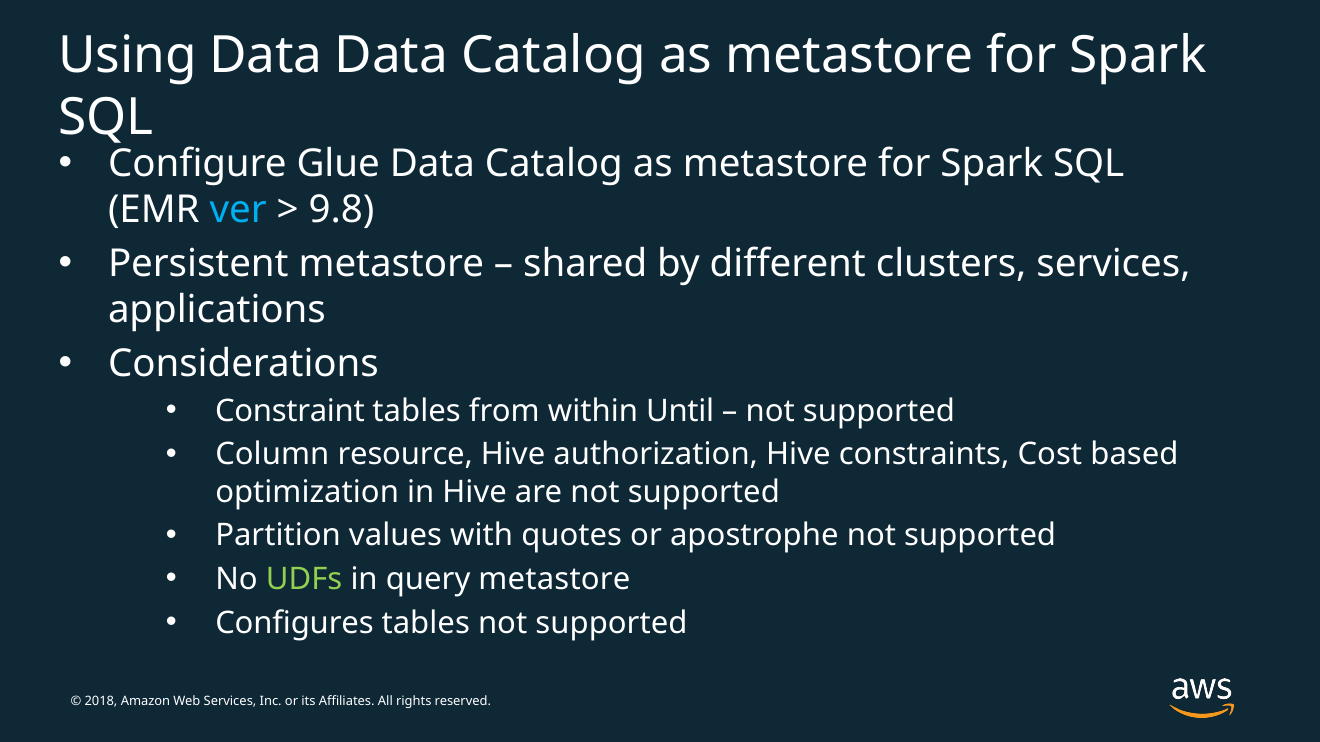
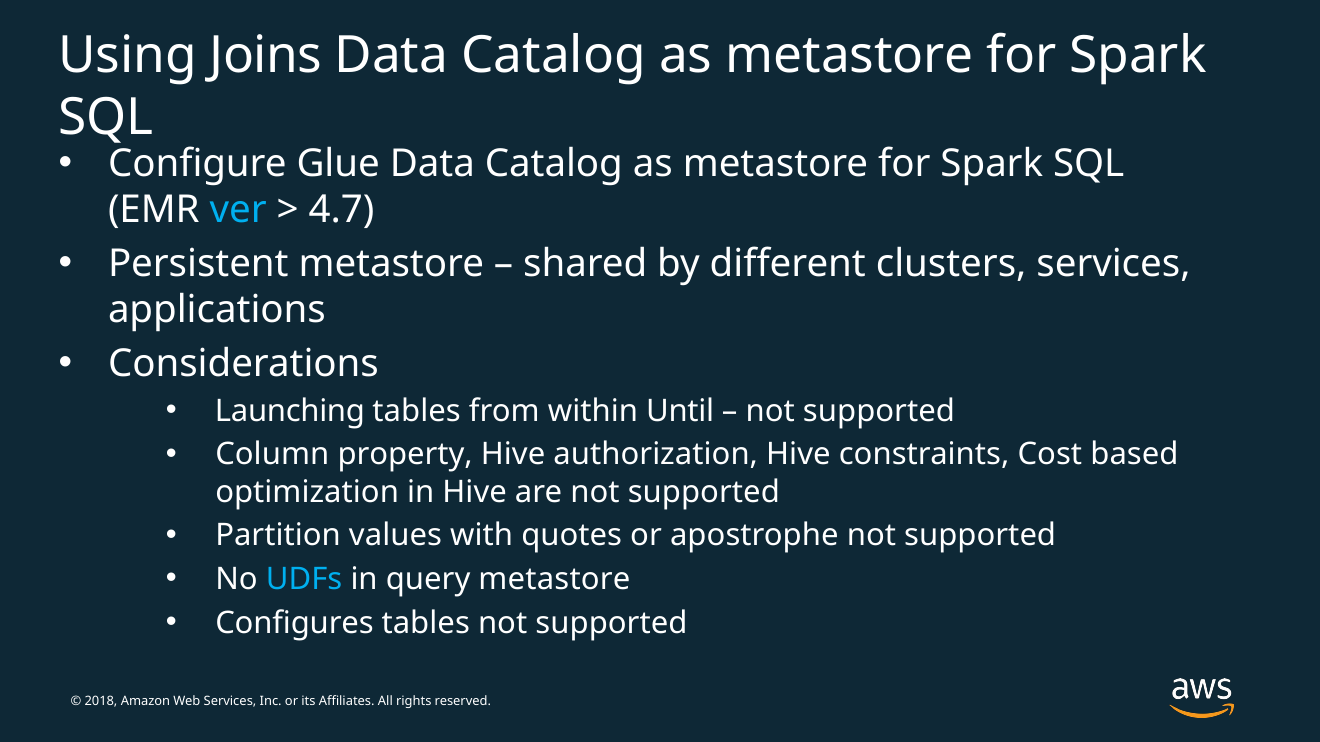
Using Data: Data -> Joins (266, 56)
9.8: 9.8 -> 4.7 (341, 210)
Constraint: Constraint -> Launching (290, 411)
resource: resource -> property (405, 455)
UDFs colour: light green -> light blue (304, 580)
